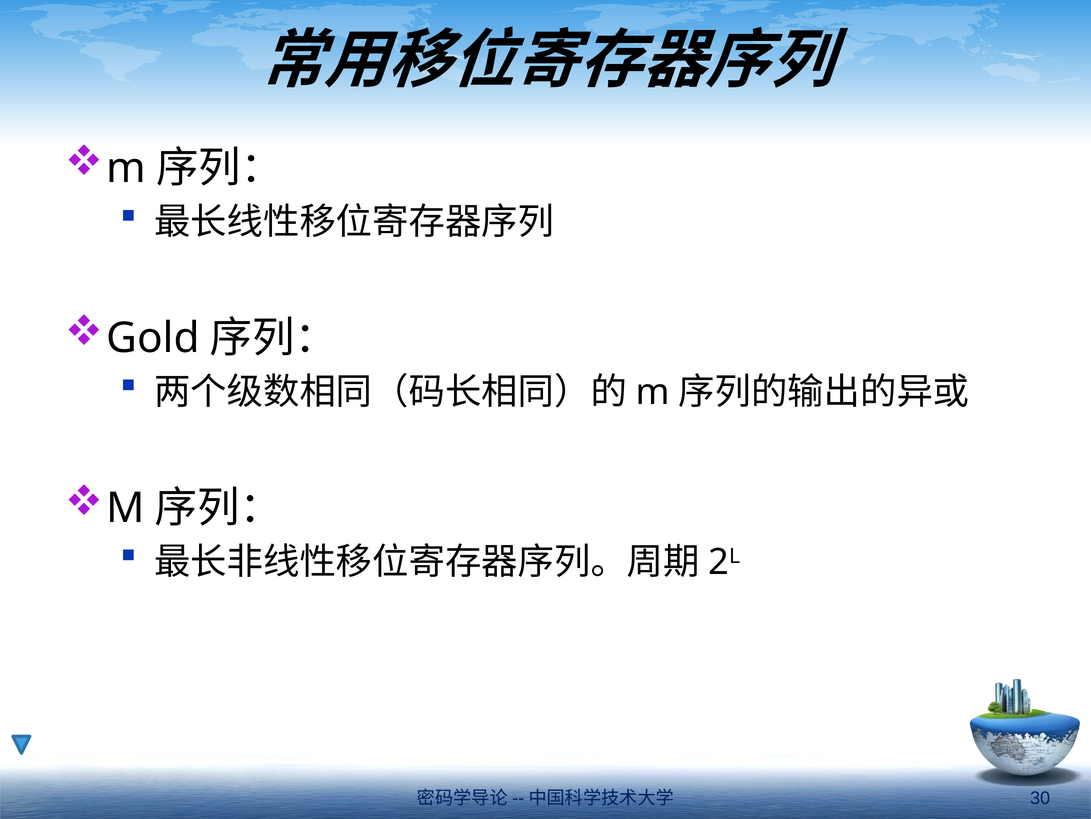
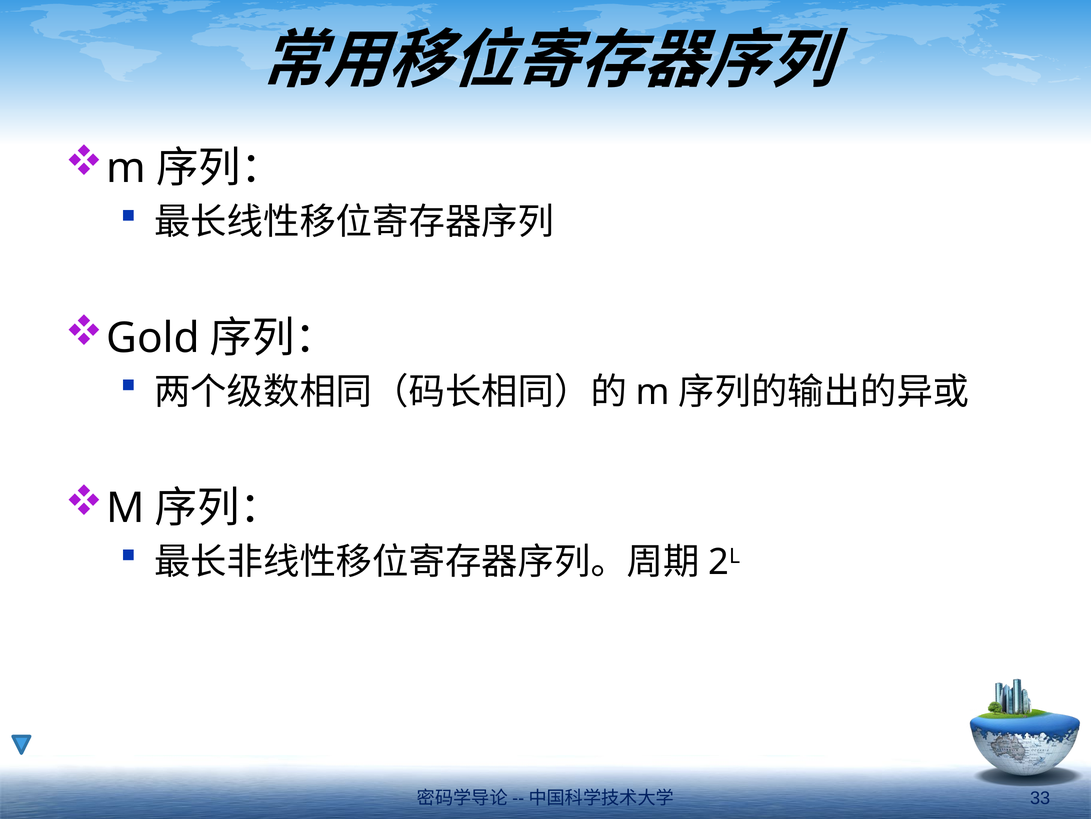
30: 30 -> 33 (1040, 798)
